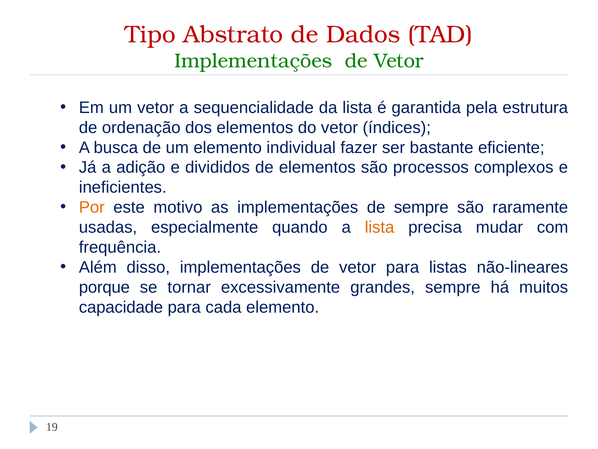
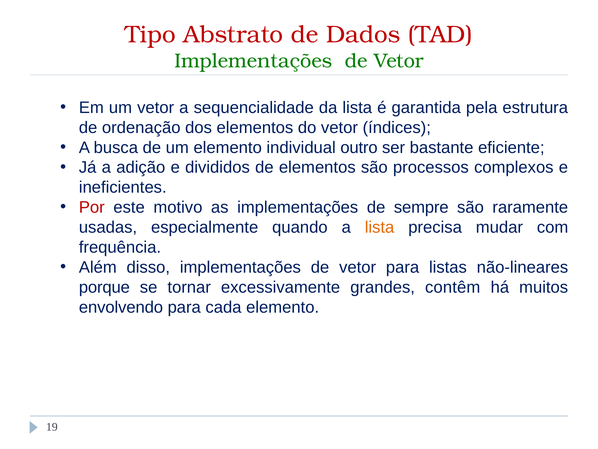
fazer: fazer -> outro (359, 147)
Por colour: orange -> red (92, 207)
grandes sempre: sempre -> contêm (453, 287)
capacidade: capacidade -> envolvendo (121, 307)
